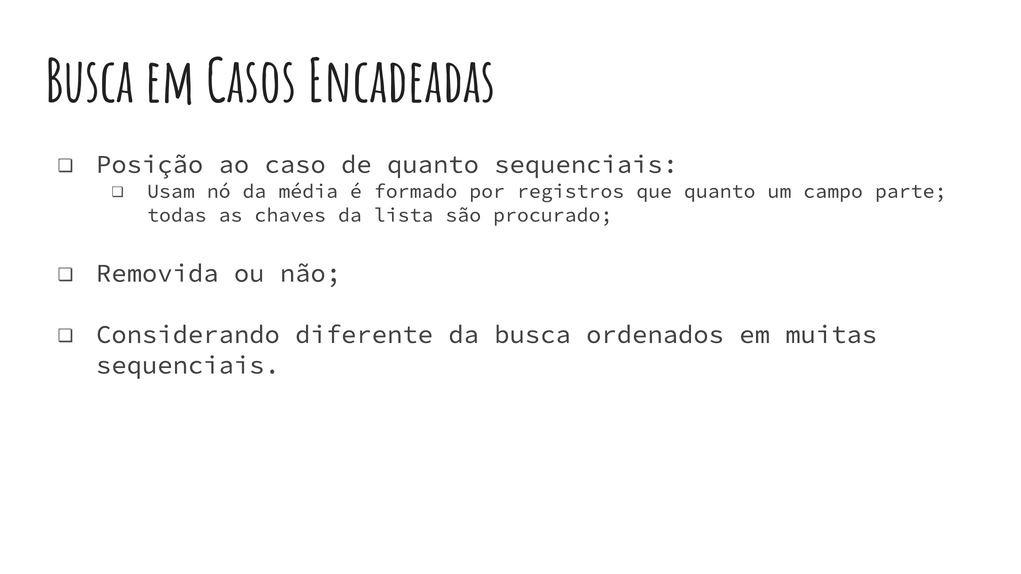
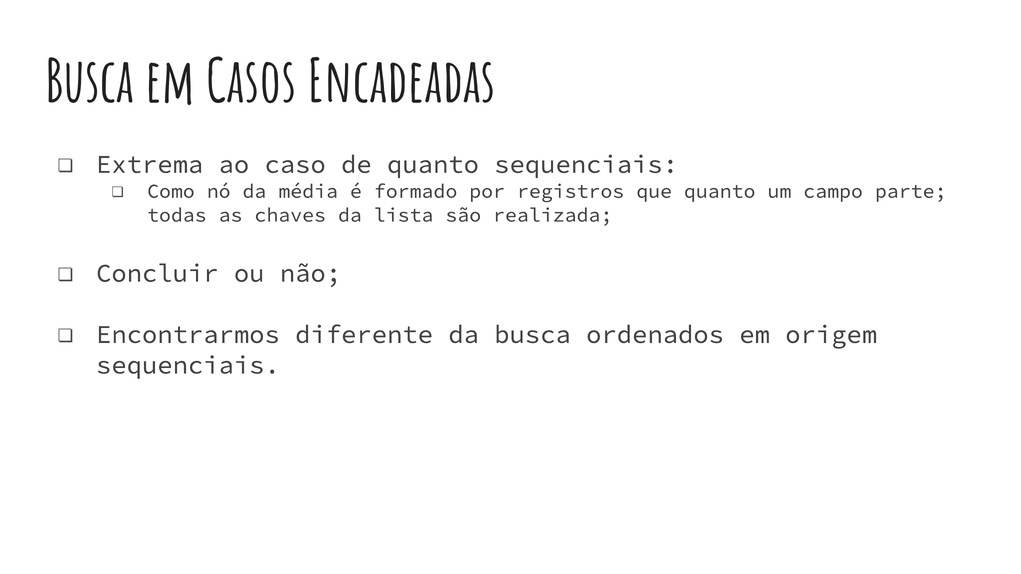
Posição: Posição -> Extrema (150, 165)
Usam: Usam -> Como (171, 191)
procurado: procurado -> realizada (553, 215)
Removida: Removida -> Concluir (157, 273)
Considerando: Considerando -> Encontrarmos (188, 335)
muitas: muitas -> origem (831, 335)
